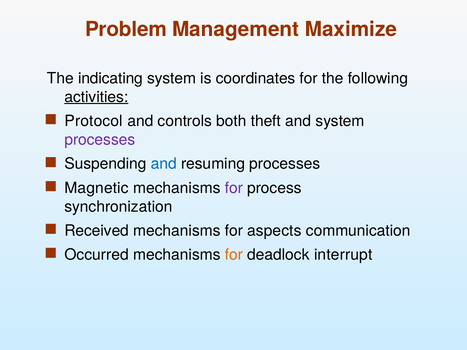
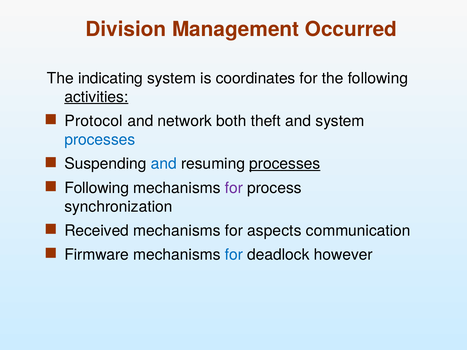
Problem: Problem -> Division (126, 29)
Maximize: Maximize -> Occurred (351, 29)
controls: controls -> network (185, 121)
processes colour: purple -> blue (100, 140)
processes underline: none -> present (285, 164)
Magnetic: Magnetic -> Following (97, 188)
Occurred: Occurred -> Firmware (97, 255)
for colour: orange -> blue (234, 255)
interrupt: interrupt -> however (343, 255)
